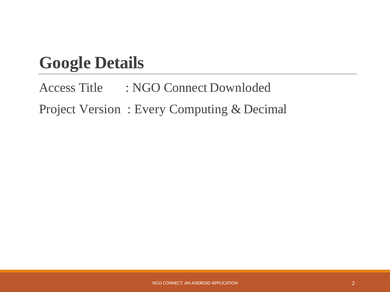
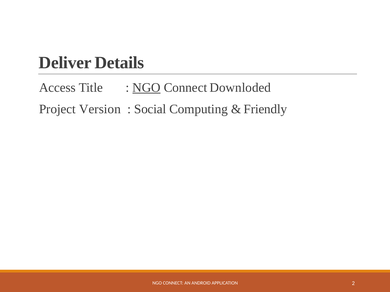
Google: Google -> Deliver (65, 63)
NGO underline: none -> present (147, 88)
Every: Every -> Social (150, 109)
Decimal: Decimal -> Friendly (265, 109)
